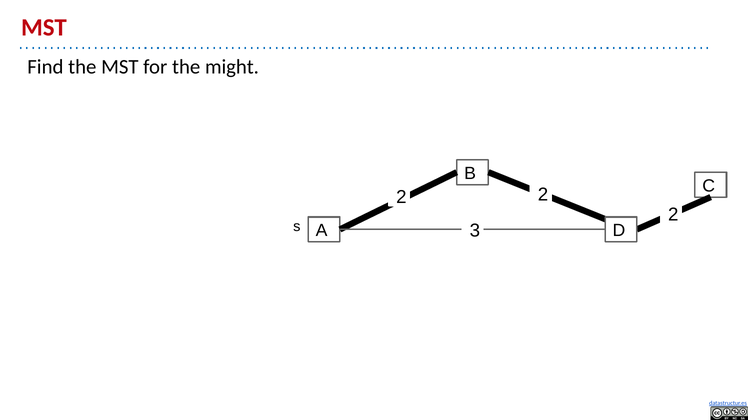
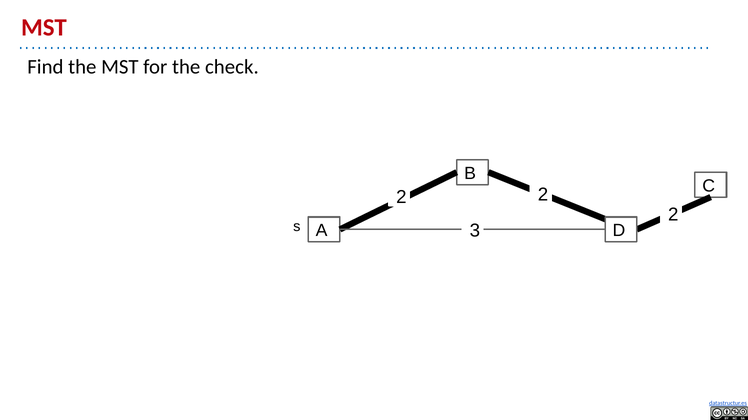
might: might -> check (232, 67)
